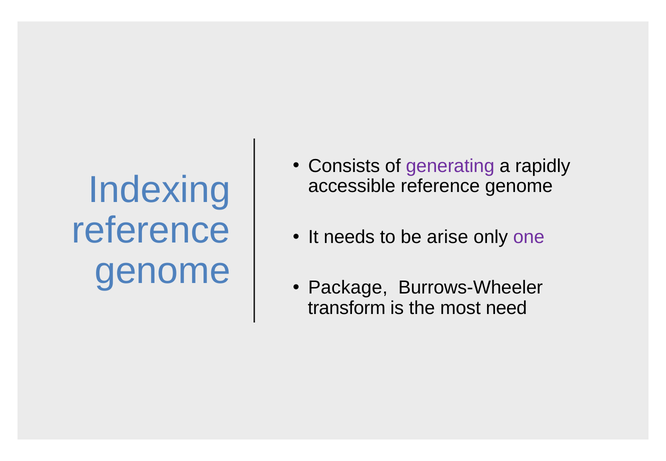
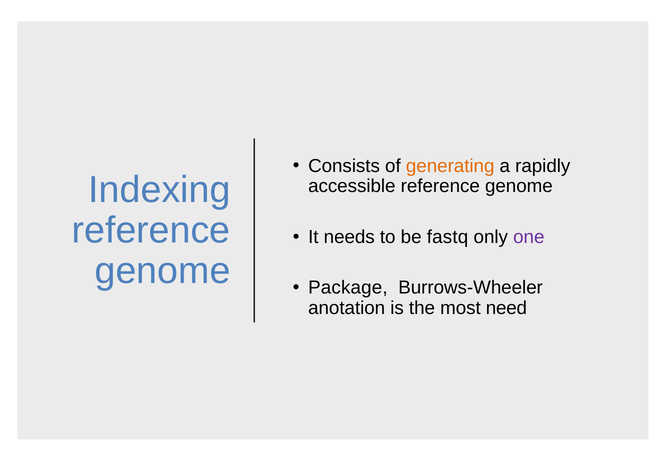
generating colour: purple -> orange (450, 166)
arise: arise -> fastq (448, 237)
transform: transform -> anotation (347, 308)
